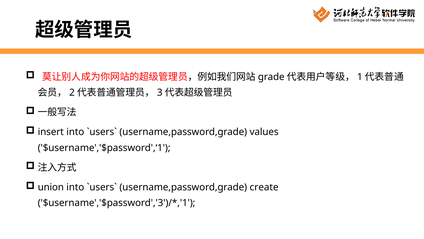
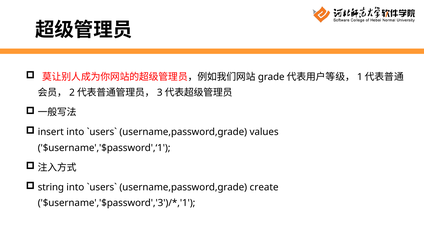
union: union -> string (51, 187)
